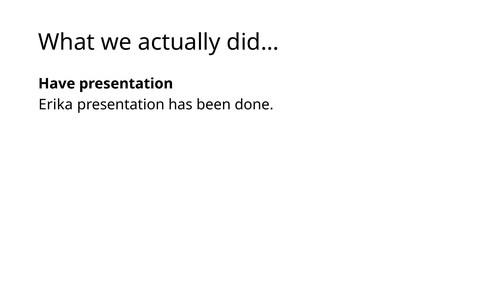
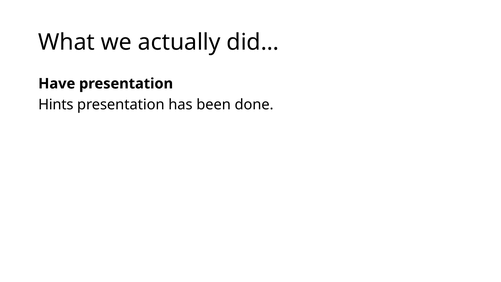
Erika: Erika -> Hints (56, 105)
